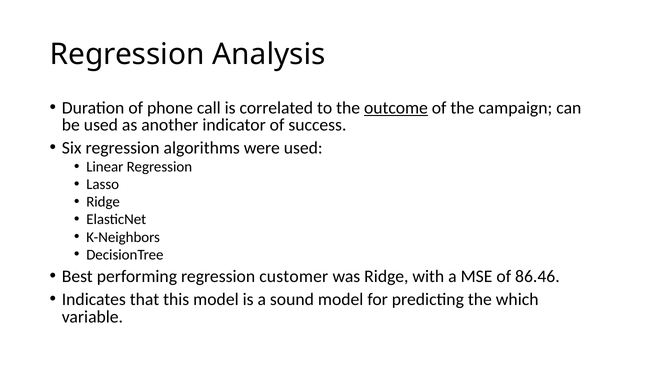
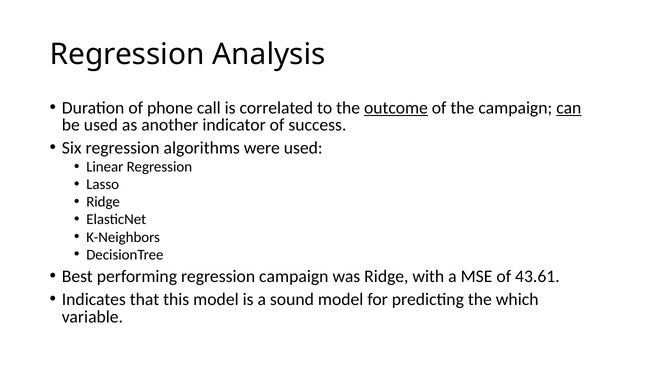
can underline: none -> present (569, 108)
regression customer: customer -> campaign (294, 277)
86.46: 86.46 -> 43.61 (537, 277)
